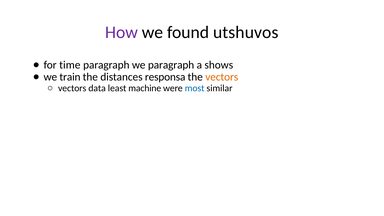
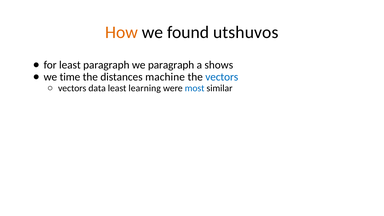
How colour: purple -> orange (122, 32)
for time: time -> least (70, 65)
train: train -> time (70, 77)
responsa: responsa -> machine (165, 77)
vectors colour: orange -> blue (222, 77)
machine: machine -> learning (145, 88)
